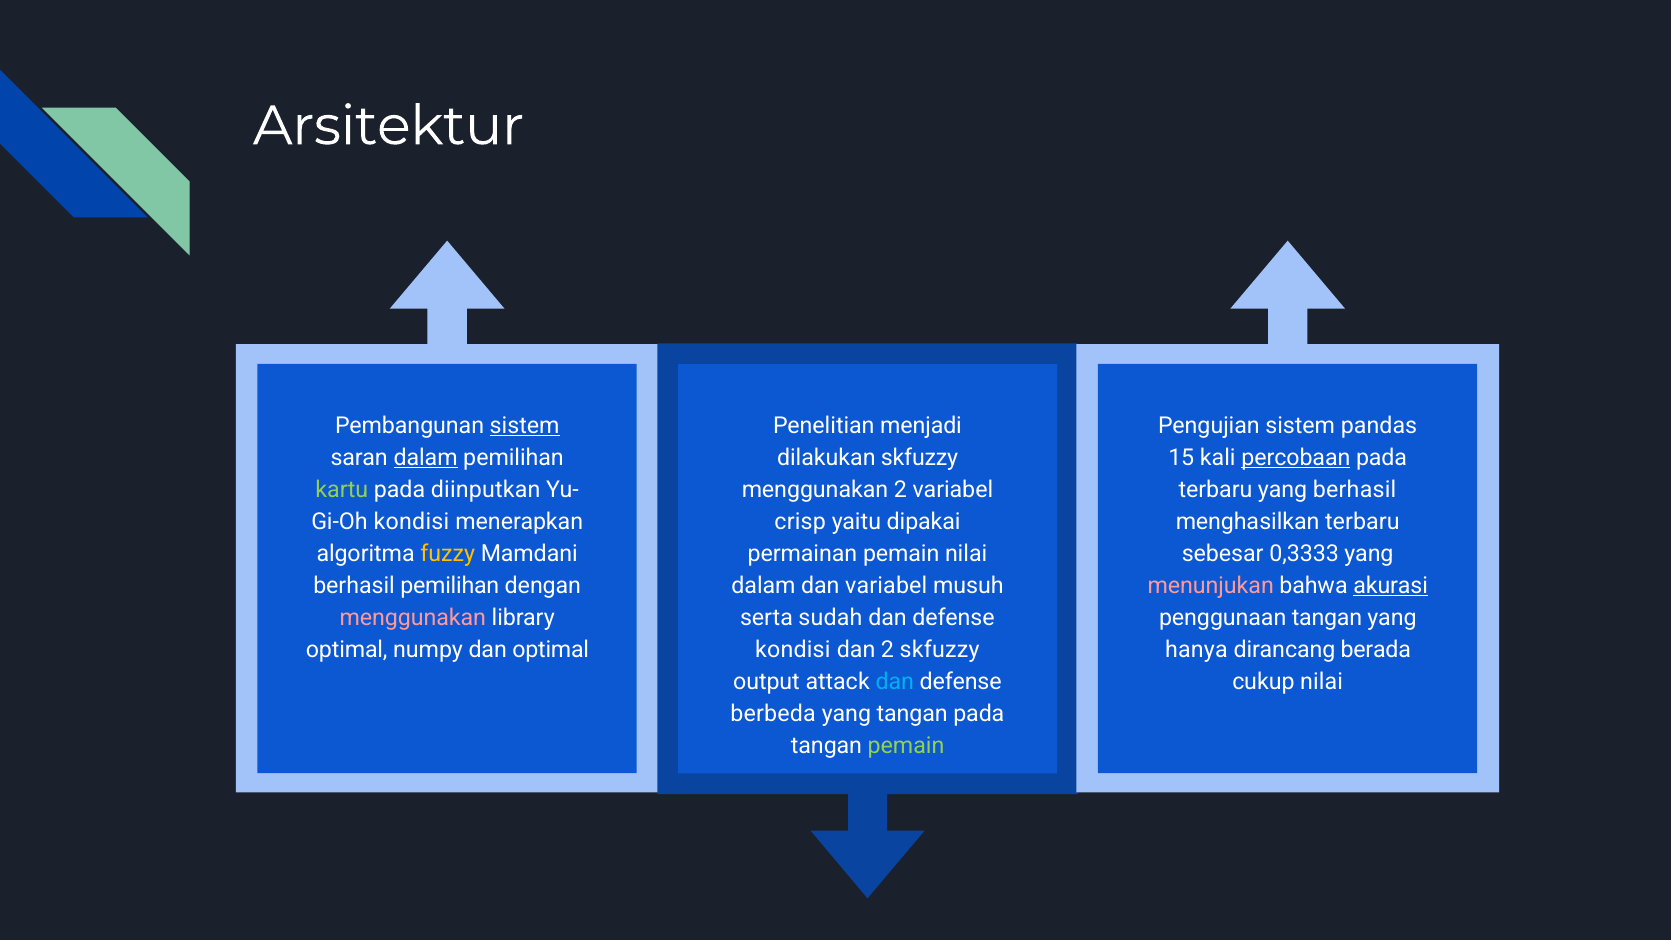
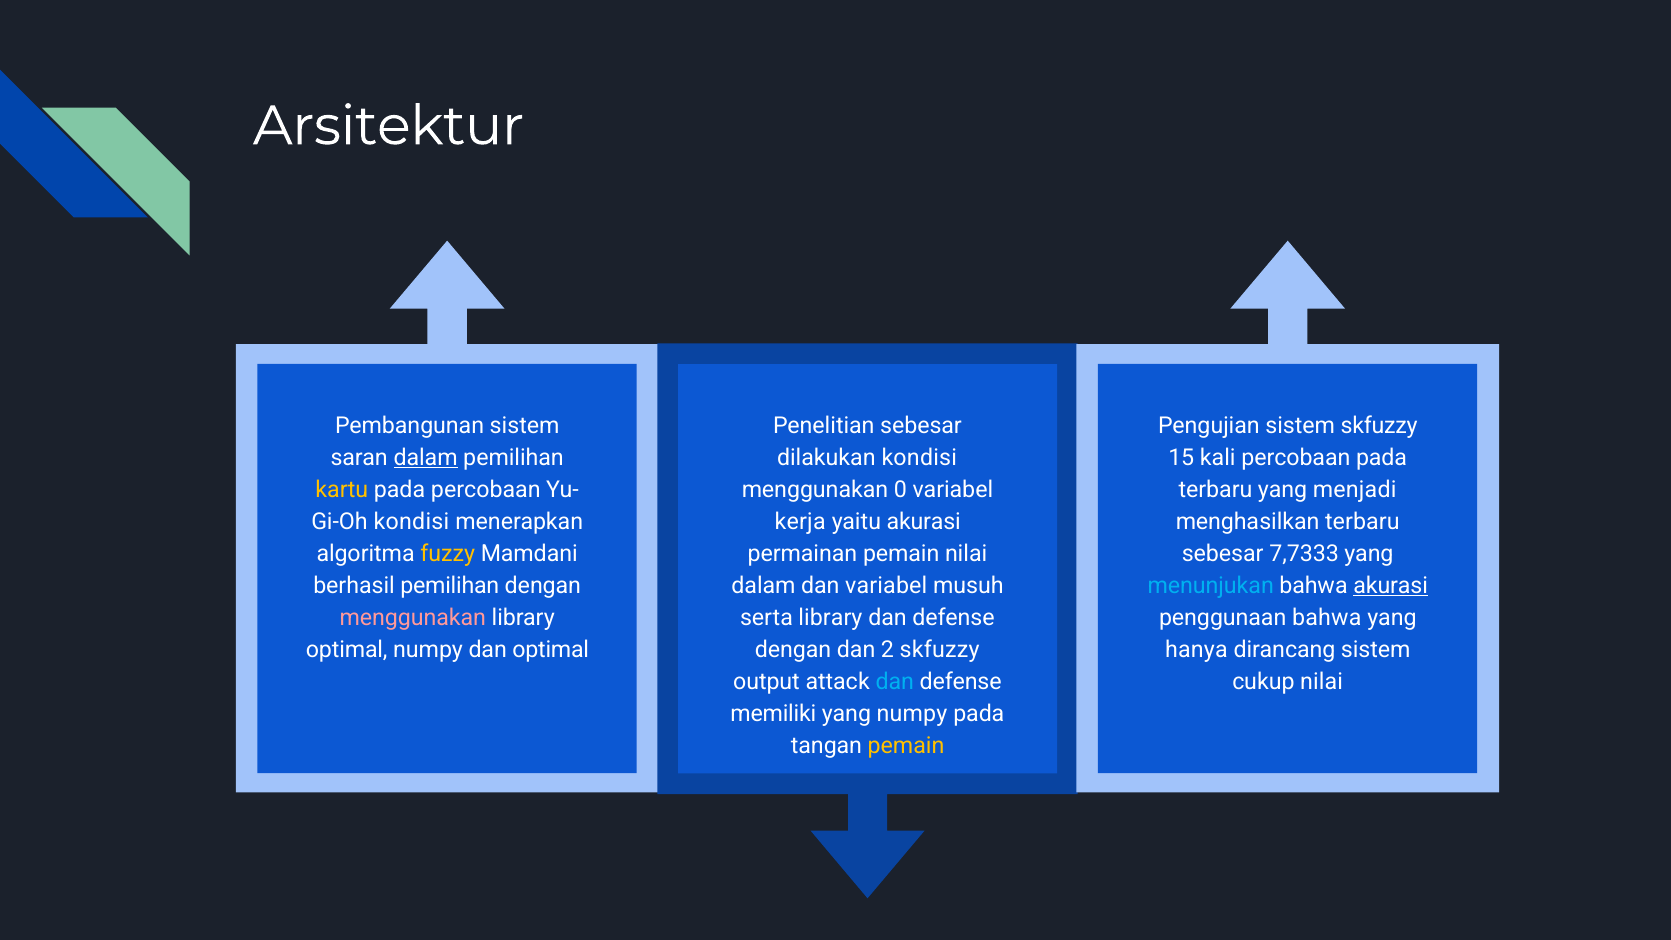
sistem underline: present -> none (525, 426)
Penelitian menjadi: menjadi -> sebesar (921, 426)
sistem pandas: pandas -> skfuzzy (1379, 426)
dilakukan skfuzzy: skfuzzy -> kondisi (919, 458)
percobaan underline: present -> none (1296, 458)
kartu colour: light green -> yellow (342, 490)
pada diinputkan: diinputkan -> percobaan (486, 490)
menggunakan 2: 2 -> 0 (900, 490)
yang berhasil: berhasil -> menjadi (1355, 490)
crisp: crisp -> kerja (800, 522)
yaitu dipakai: dipakai -> akurasi (924, 522)
0,3333: 0,3333 -> 7,7333 (1304, 554)
menunjukan colour: pink -> light blue (1211, 586)
serta sudah: sudah -> library (830, 618)
penggunaan tangan: tangan -> bahwa (1327, 618)
kondisi: kondisi -> dengan (793, 650)
dirancang berada: berada -> sistem (1376, 650)
berbeda: berbeda -> memiliki (773, 714)
yang tangan: tangan -> numpy (912, 714)
pemain colour: light green -> yellow (906, 746)
